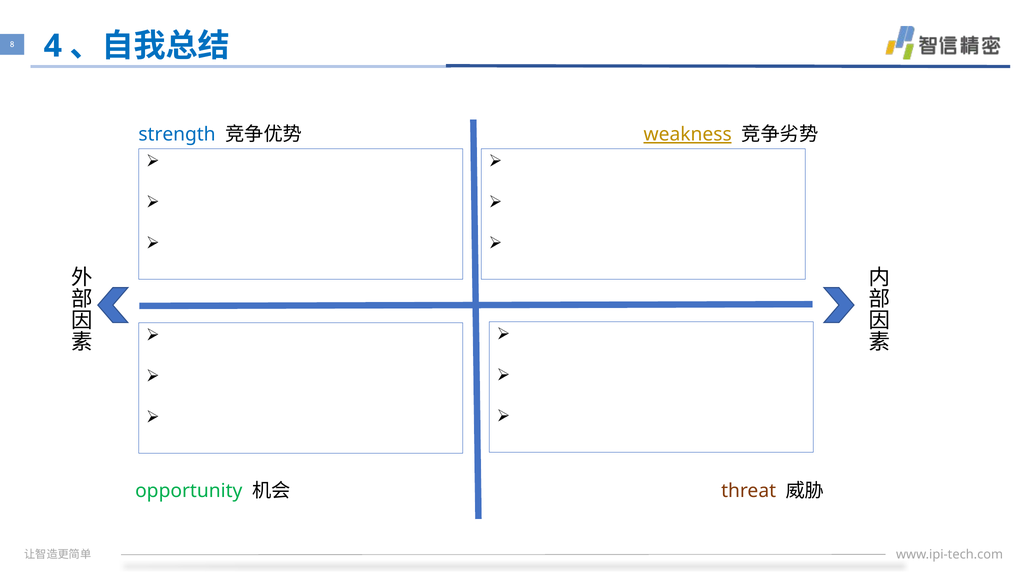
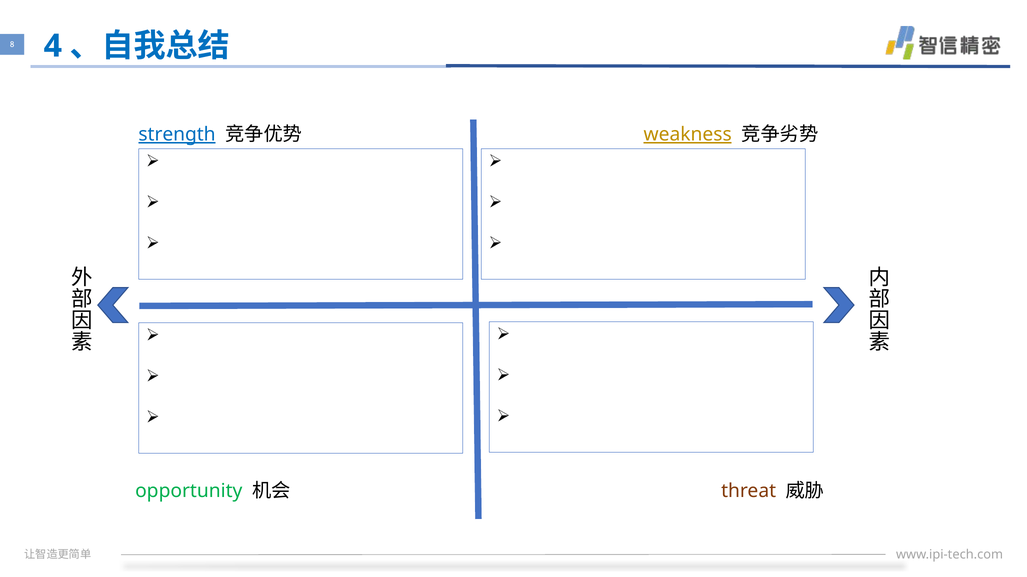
strength underline: none -> present (177, 135)
